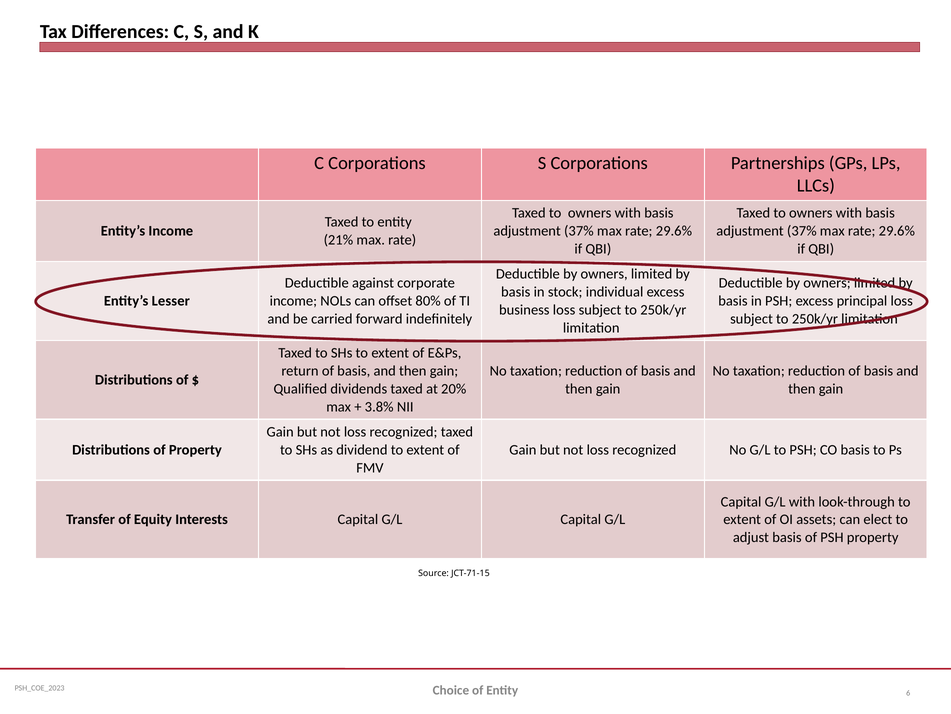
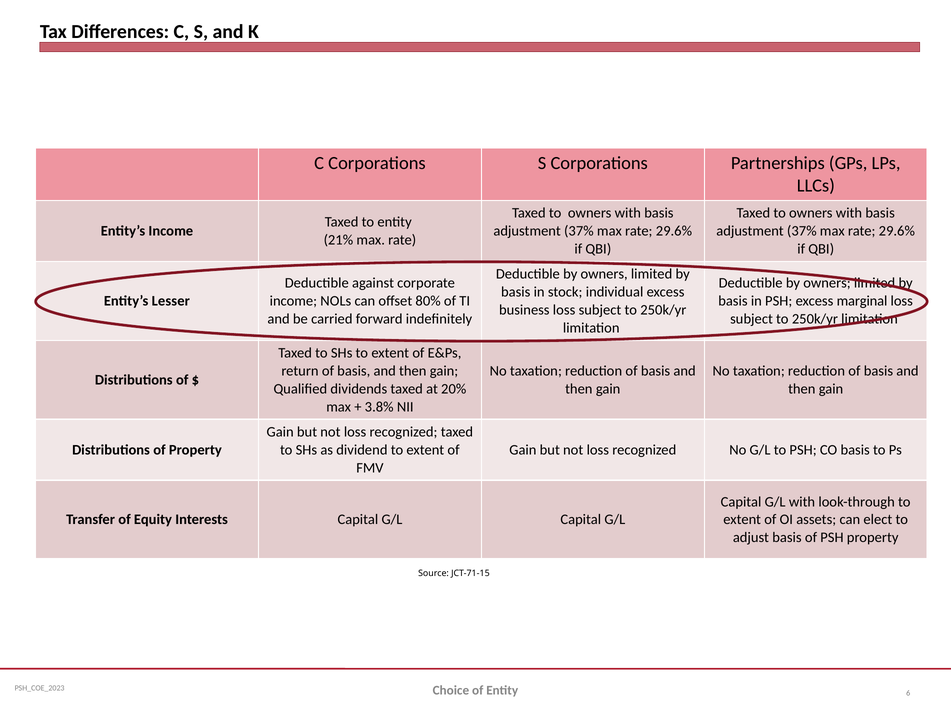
principal: principal -> marginal (862, 301)
